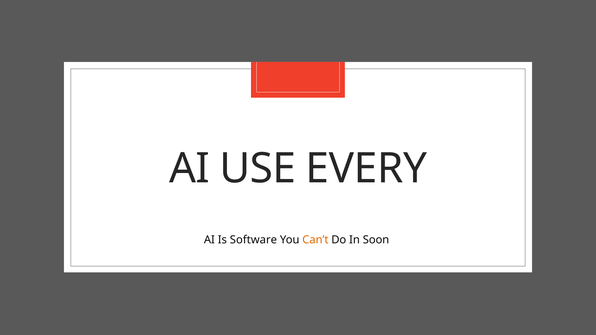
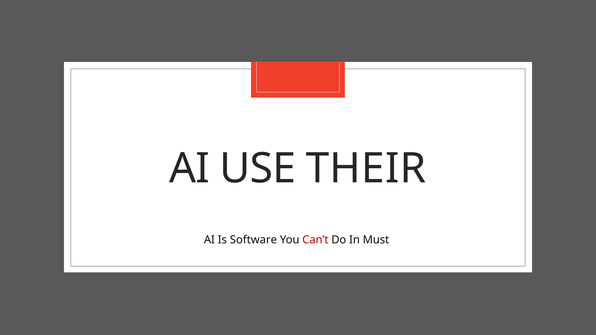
EVERY: EVERY -> THEIR (366, 169)
Can’t colour: orange -> red (315, 240)
Soon: Soon -> Must (376, 240)
